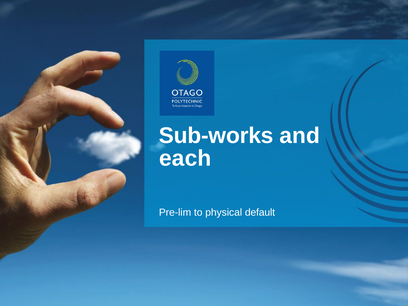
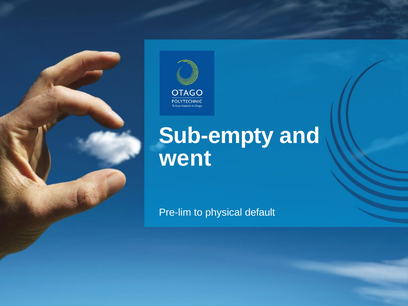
Sub-works: Sub-works -> Sub-empty (216, 136)
each: each -> went (185, 158)
